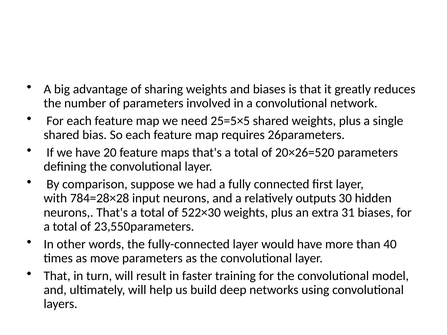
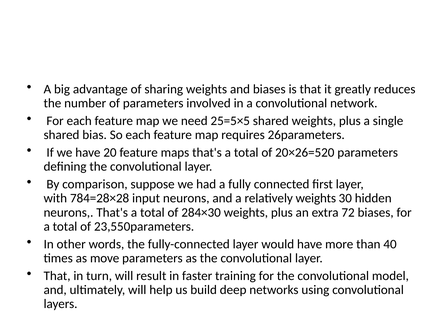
relatively outputs: outputs -> weights (316, 198)
522×30: 522×30 -> 284×30 (201, 213)
31: 31 -> 72 (348, 213)
